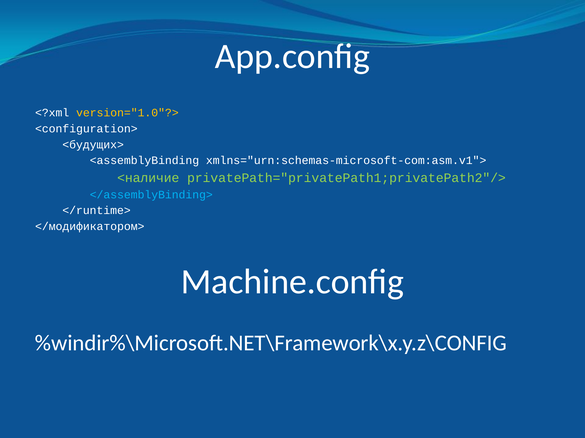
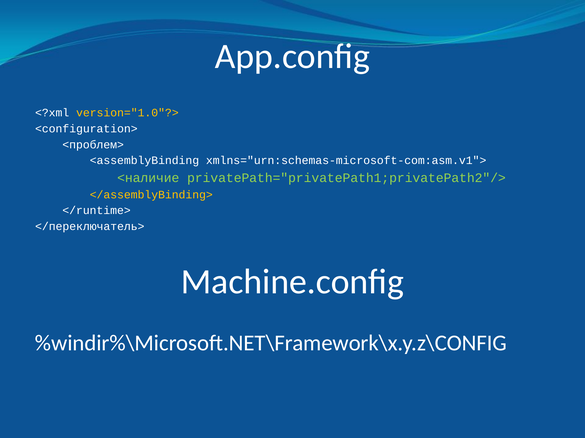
<будущих>: <будущих> -> <проблем> (93, 145)
</assemblyBinding> colour: light blue -> yellow (151, 195)
</модификатором>: </модификатором> -> </переключатель> (90, 227)
